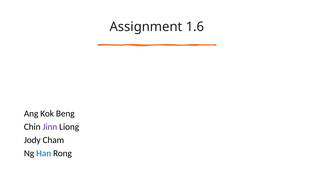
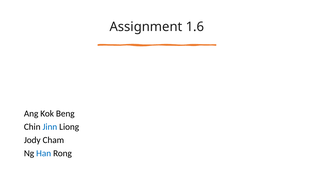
Jinn colour: purple -> blue (50, 127)
